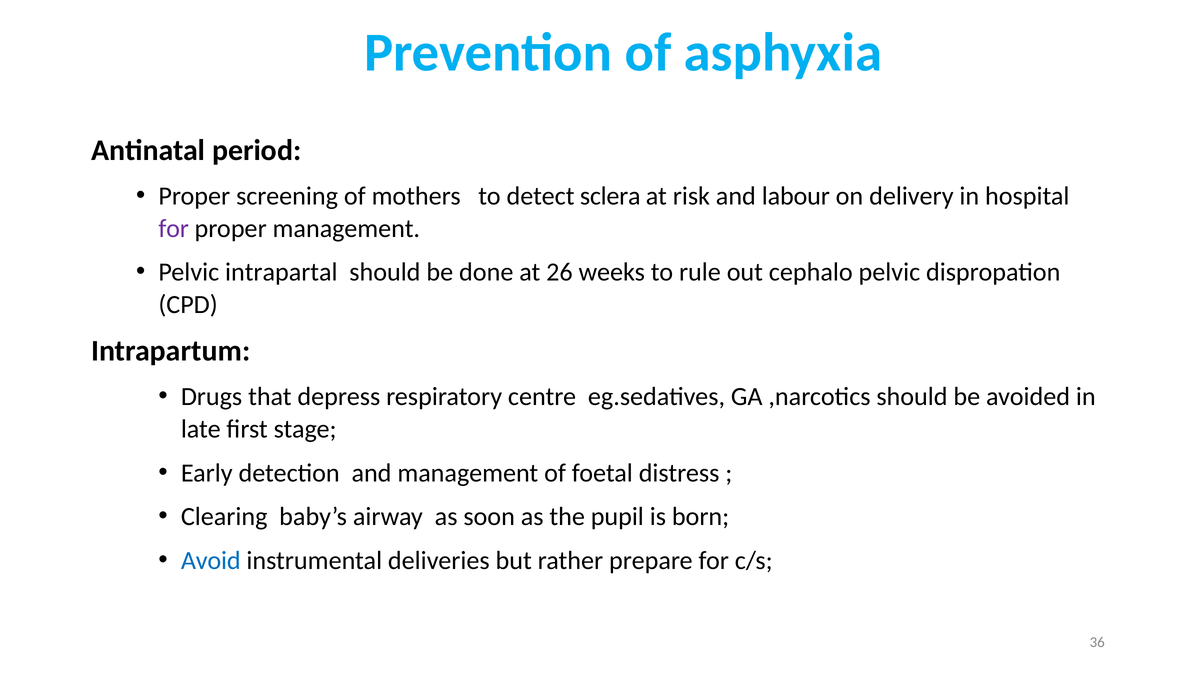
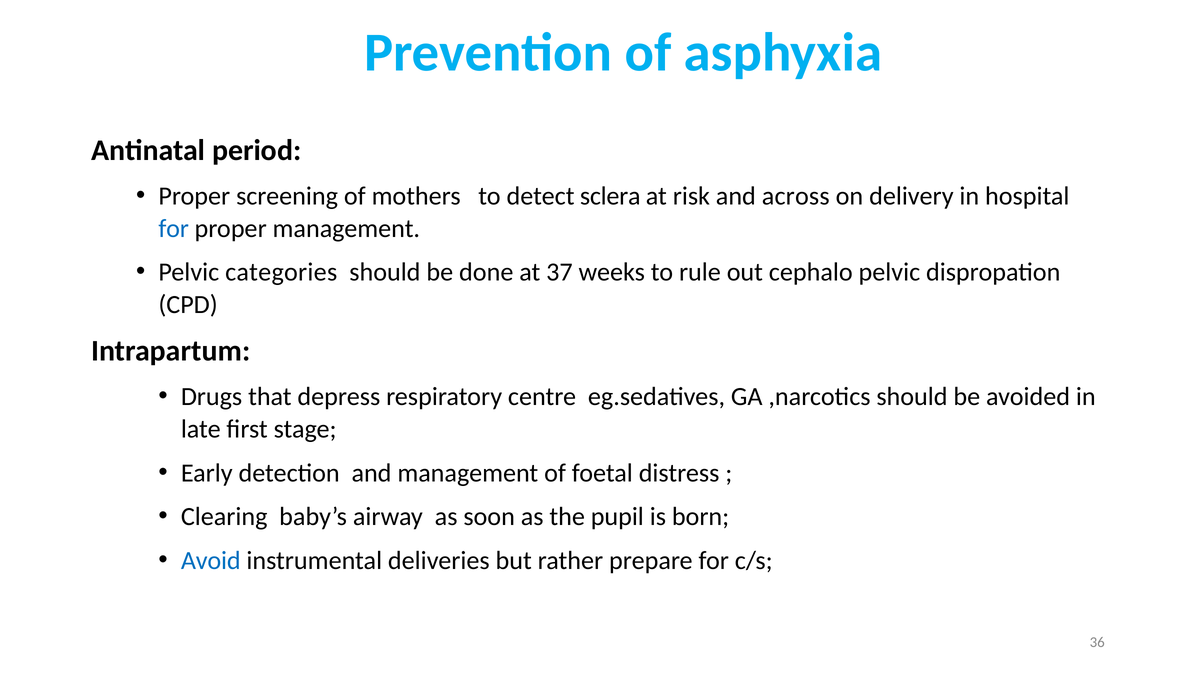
labour: labour -> across (796, 196)
for colour: purple -> blue (174, 228)
intrapartal: intrapartal -> categories (281, 272)
26: 26 -> 37 (559, 272)
